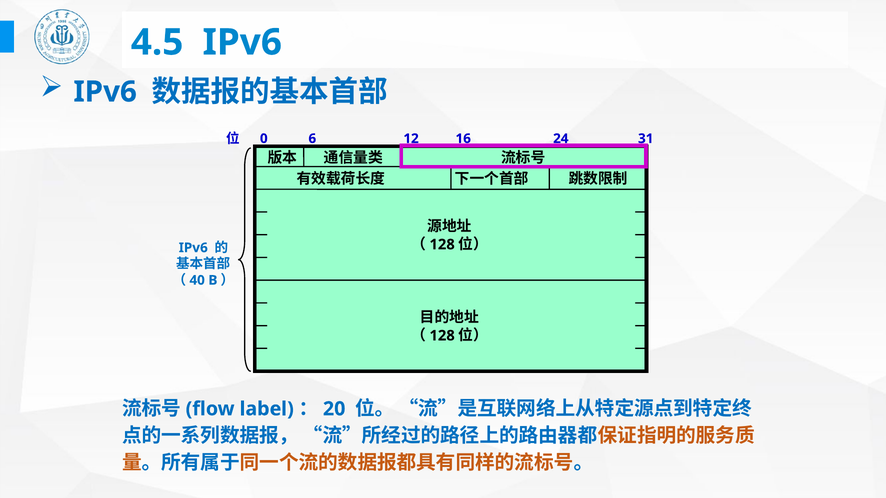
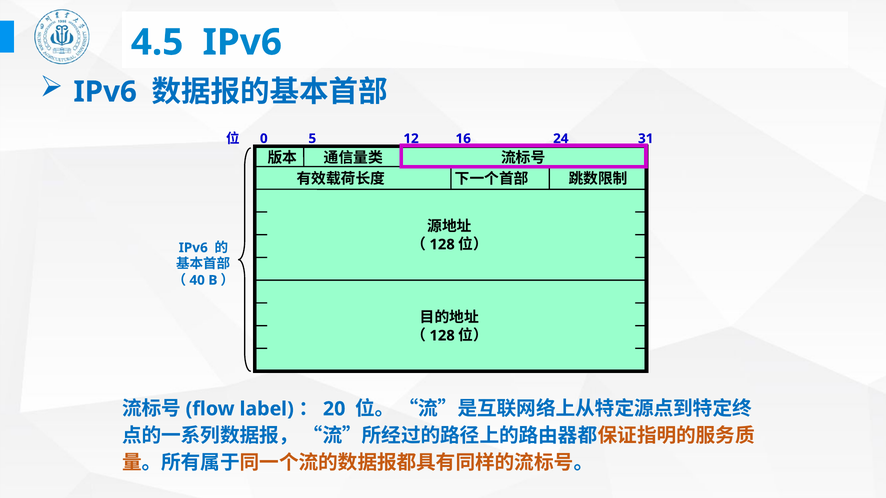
6: 6 -> 5 (312, 139)
